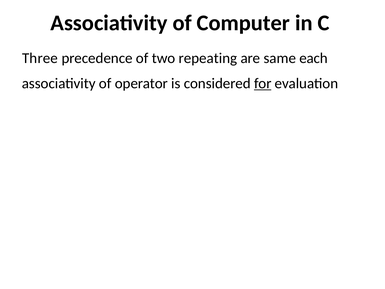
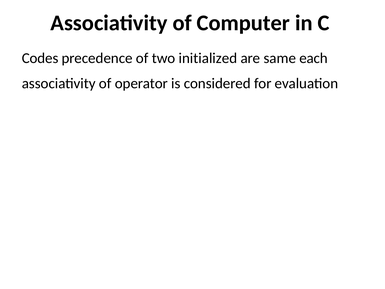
Three: Three -> Codes (40, 58)
repeating: repeating -> initialized (208, 58)
for underline: present -> none (263, 83)
